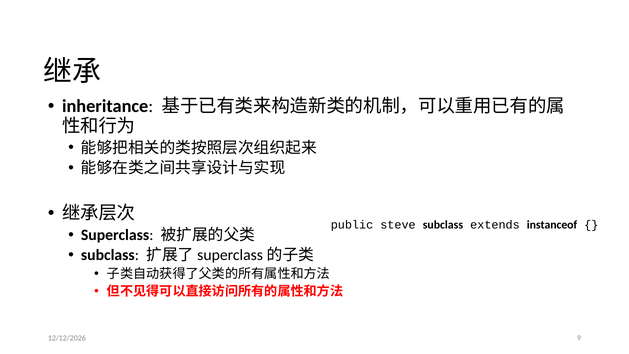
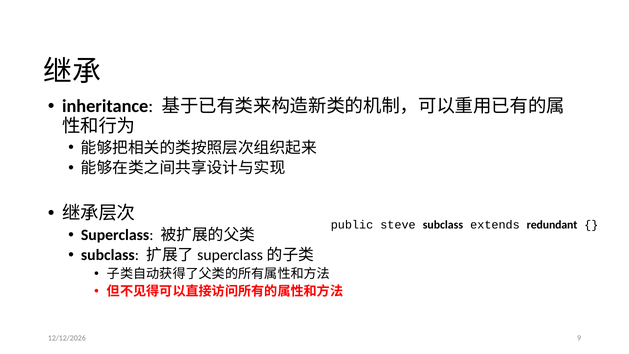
instanceof: instanceof -> redundant (552, 225)
